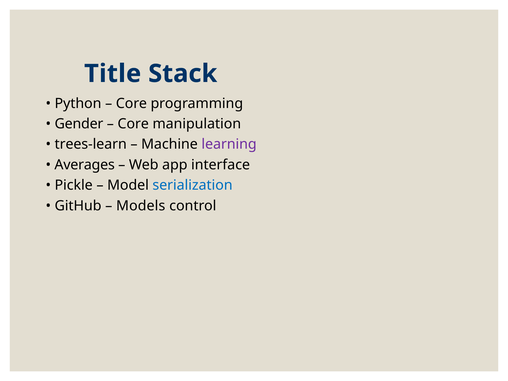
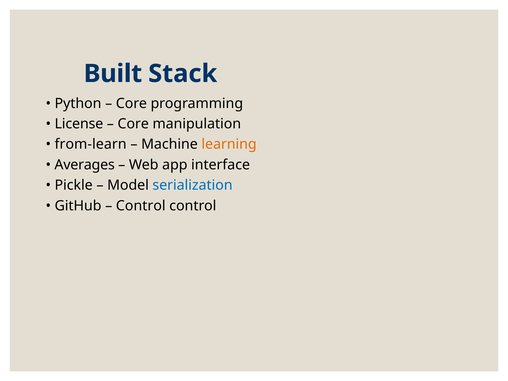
Title: Title -> Built (113, 74)
Gender: Gender -> License (79, 124)
trees-learn: trees-learn -> from-learn (91, 144)
learning colour: purple -> orange (229, 144)
Models: Models -> Control (141, 206)
